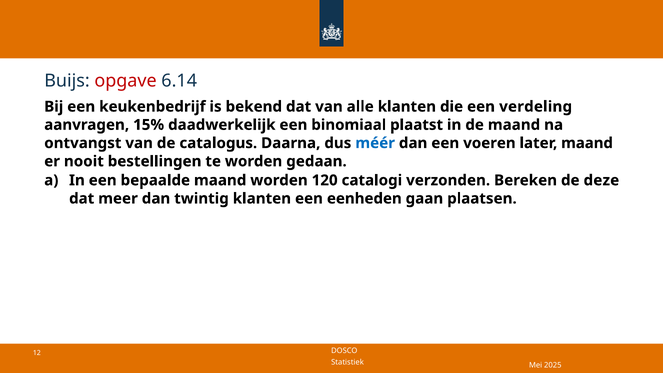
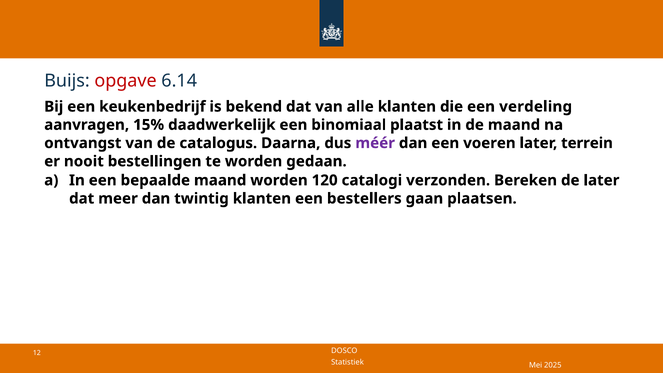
méér colour: blue -> purple (375, 143)
later maand: maand -> terrein (587, 143)
de deze: deze -> later (601, 180)
eenheden: eenheden -> bestellers (364, 199)
